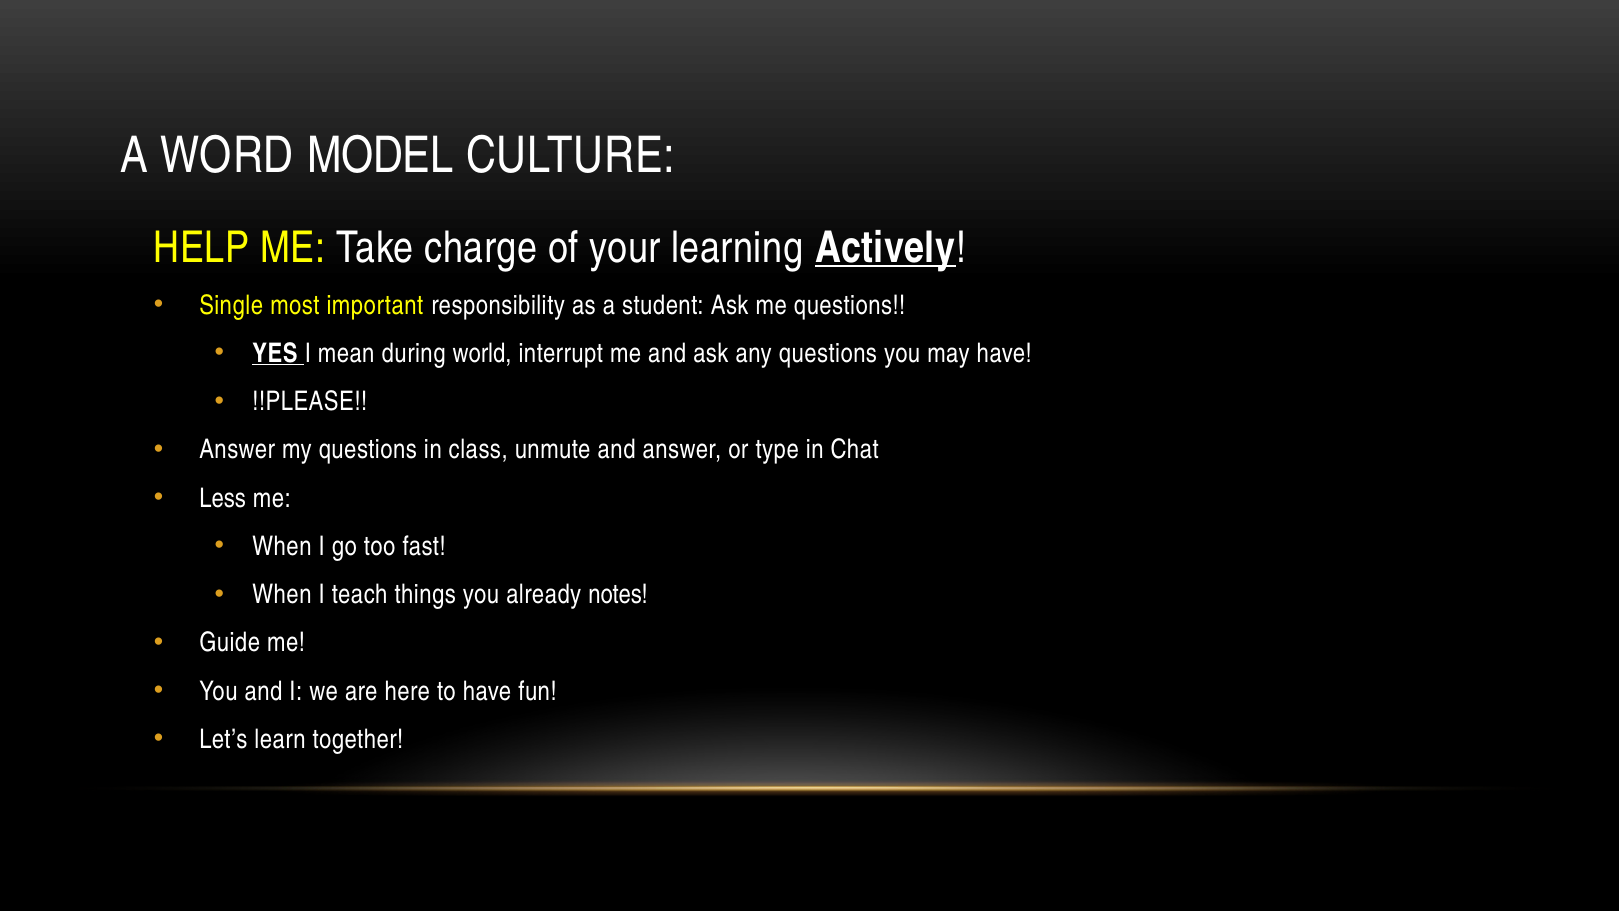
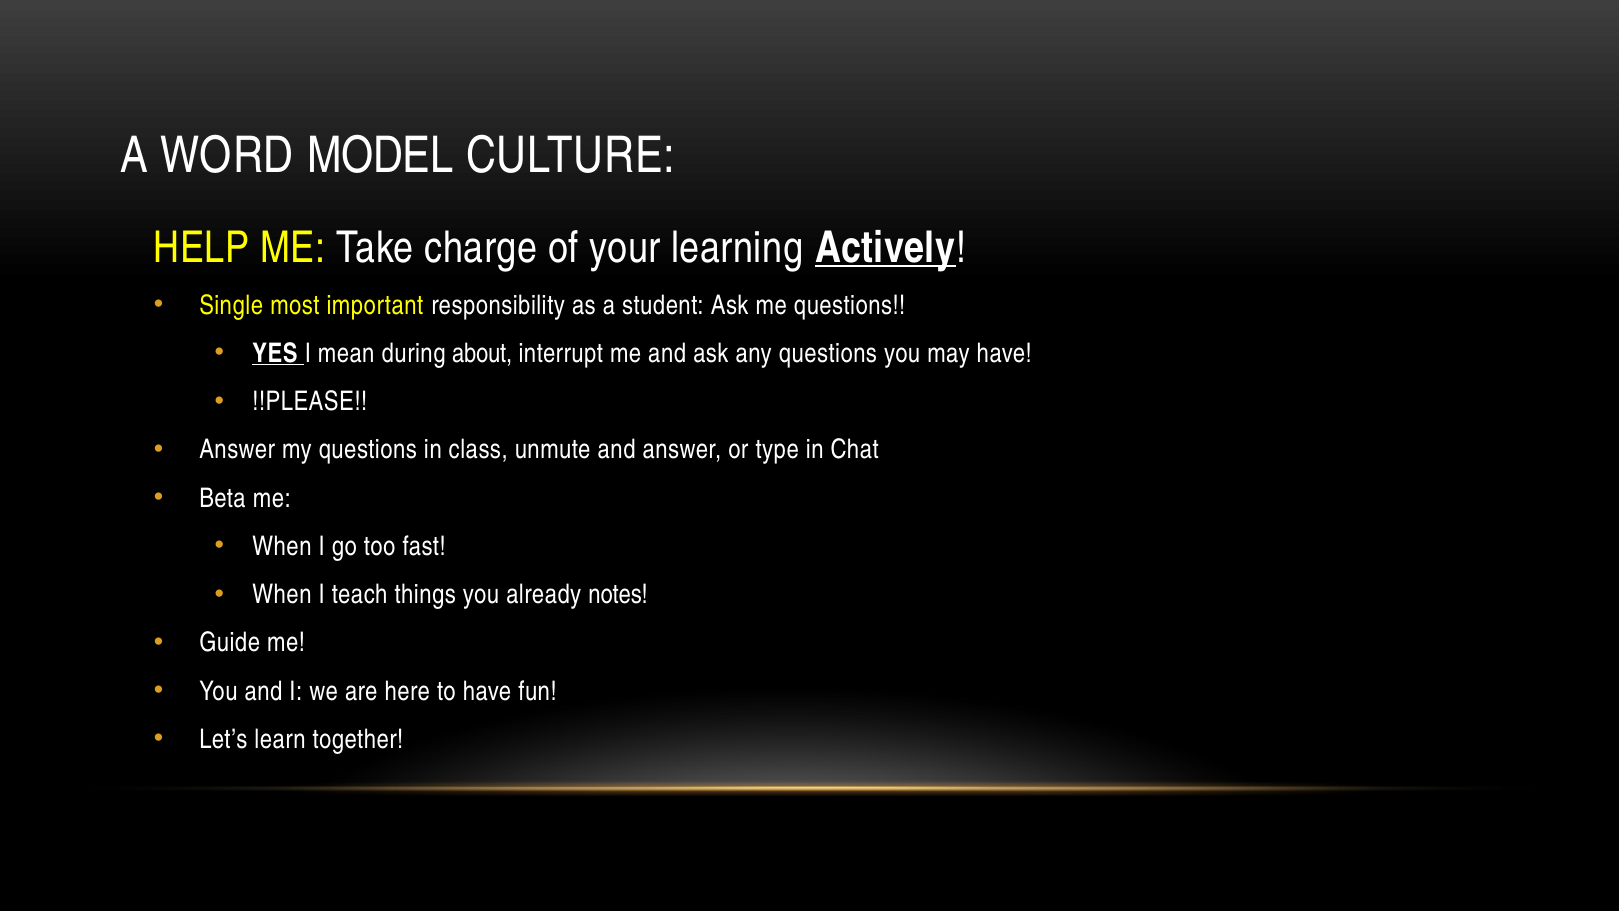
world: world -> about (482, 353)
Less: Less -> Beta (222, 498)
